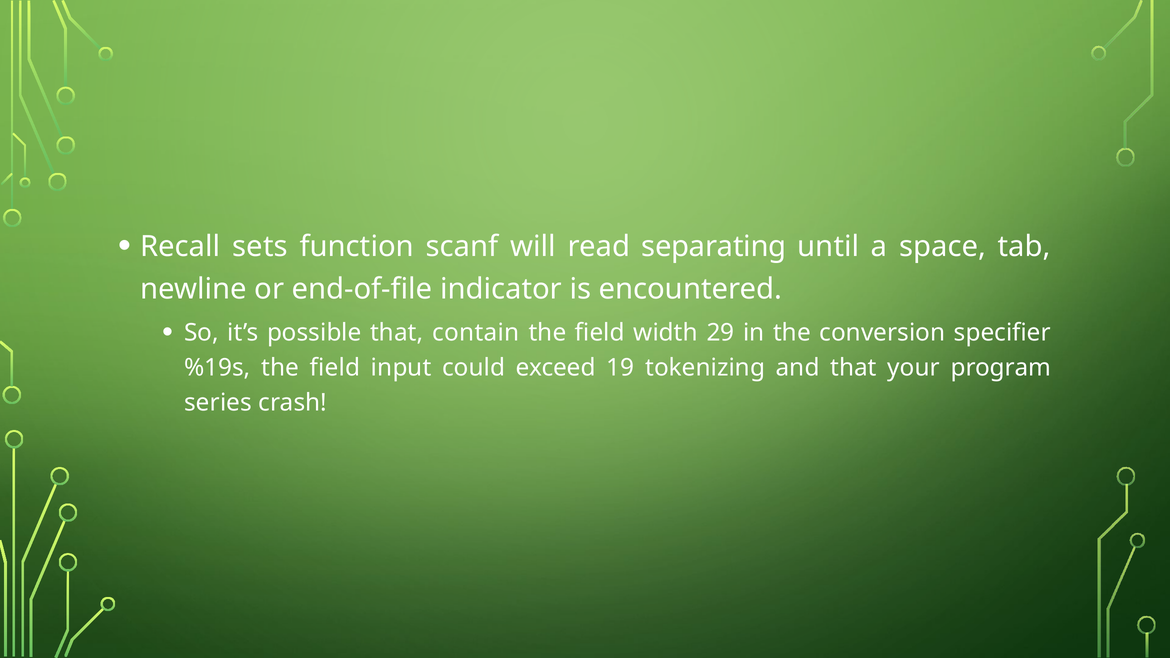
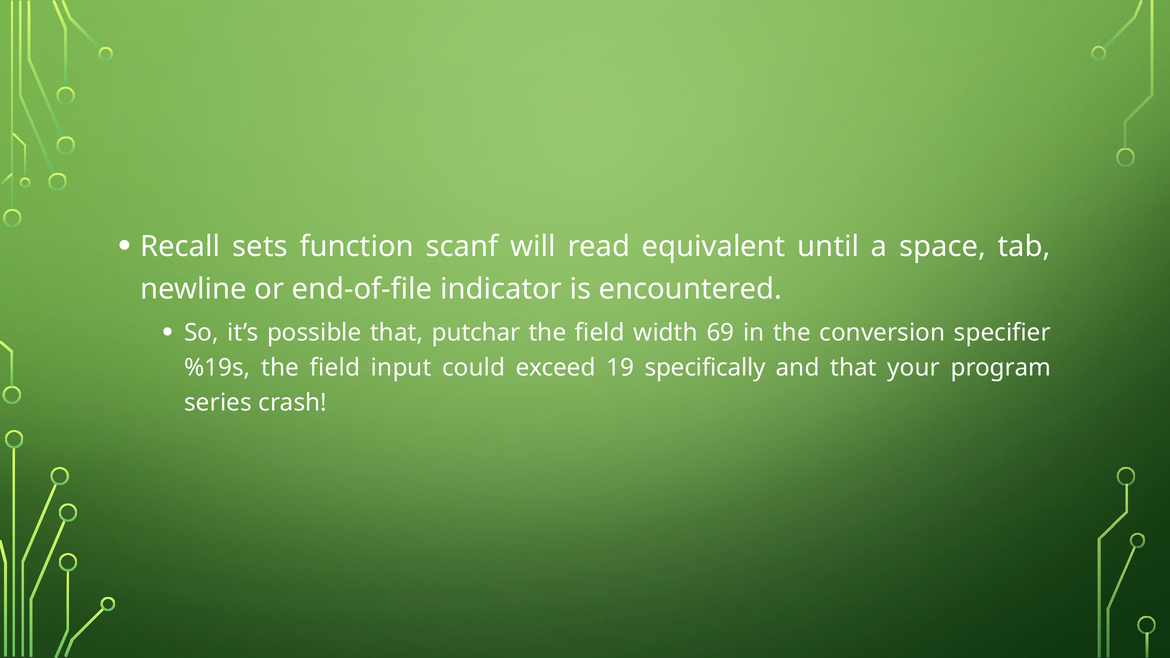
separating: separating -> equivalent (714, 247)
contain: contain -> putchar (476, 333)
29: 29 -> 69 (720, 333)
tokenizing: tokenizing -> specifically (705, 368)
